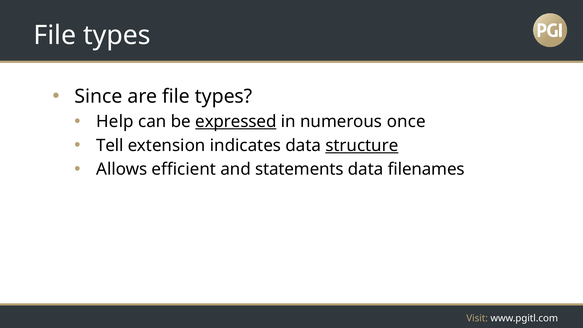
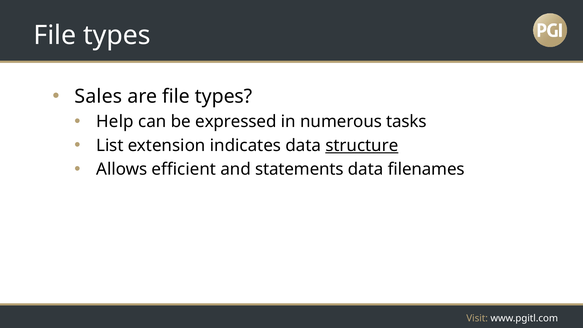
Since: Since -> Sales (98, 97)
expressed underline: present -> none (236, 122)
once: once -> tasks (406, 122)
Tell: Tell -> List (110, 145)
